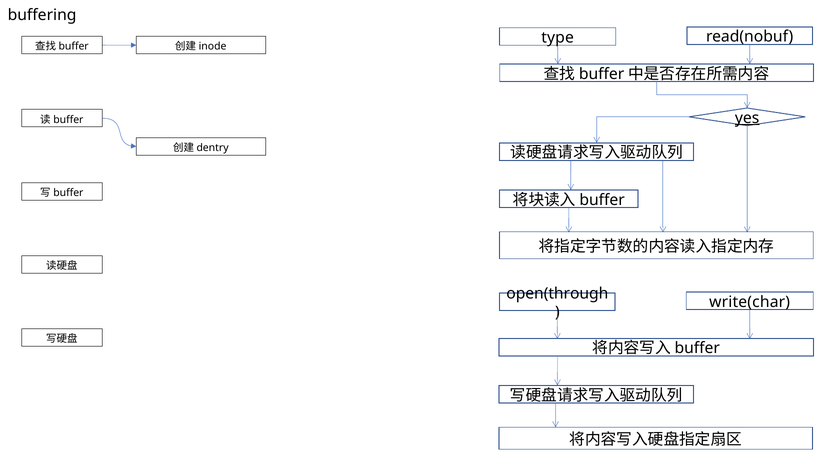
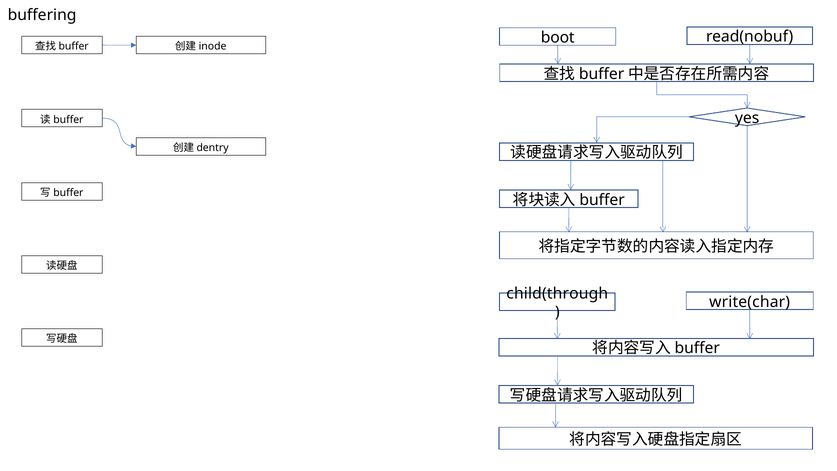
type: type -> boot (558, 38)
yes underline: present -> none (747, 118)
open(through: open(through -> child(through (557, 293)
